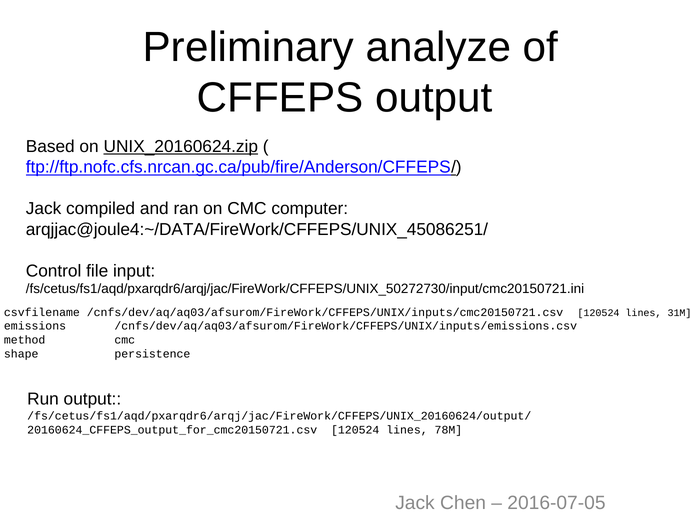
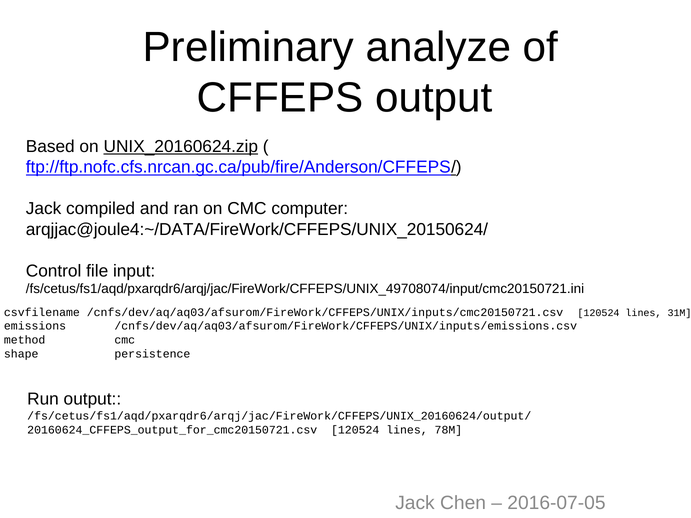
arqjjac@joule4:~/DATA/FireWork/CFFEPS/UNIX_45086251/: arqjjac@joule4:~/DATA/FireWork/CFFEPS/UNIX_45086251/ -> arqjjac@joule4:~/DATA/FireWork/CFFEPS/UNIX_20150624/ (257, 230)
/fs/cetus/fs1/aqd/pxarqdr6/arqj/jac/FireWork/CFFEPS/UNIX_50272730/input/cmc20150721.ini: /fs/cetus/fs1/aqd/pxarqdr6/arqj/jac/FireWork/CFFEPS/UNIX_50272730/input/cmc20150721.ini -> /fs/cetus/fs1/aqd/pxarqdr6/arqj/jac/FireWork/CFFEPS/UNIX_49708074/input/cmc20150721.ini (305, 289)
